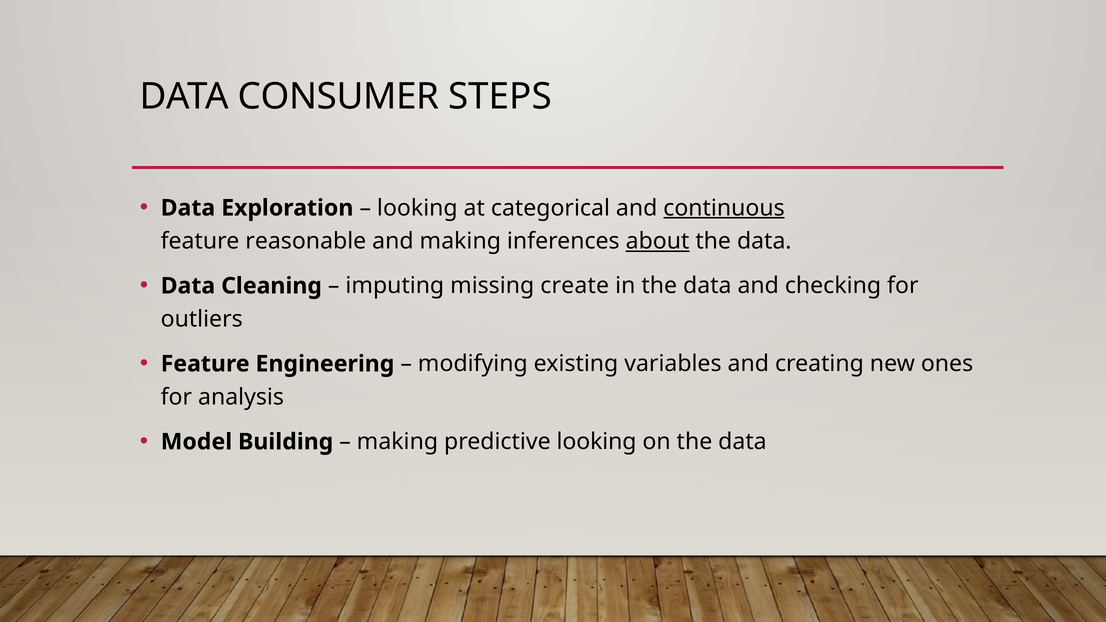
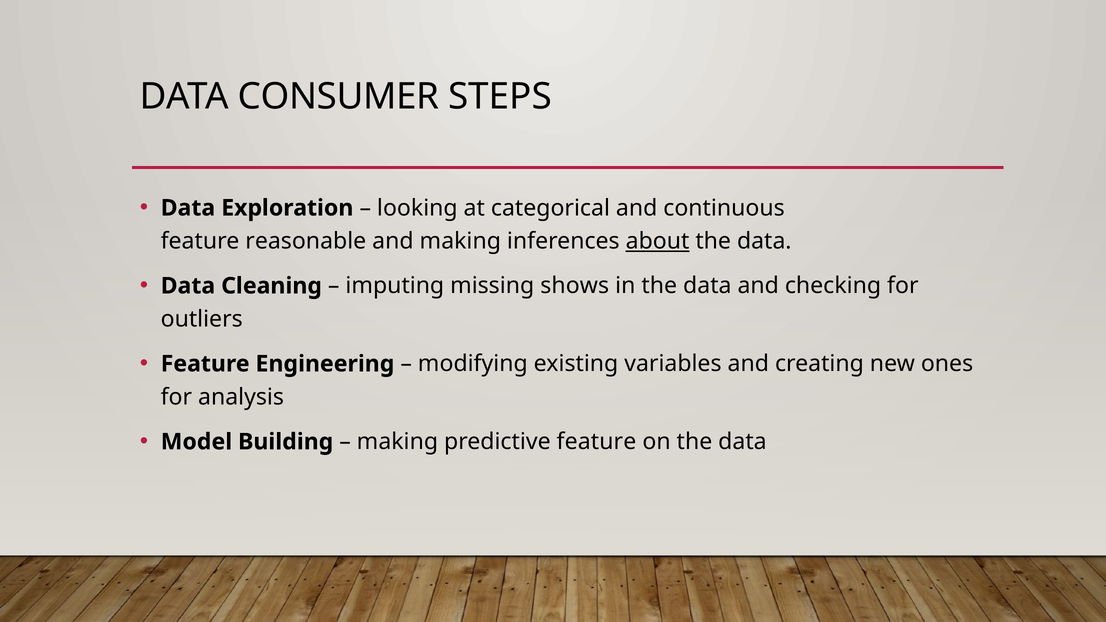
continuous underline: present -> none (724, 208)
create: create -> shows (575, 286)
predictive looking: looking -> feature (596, 442)
